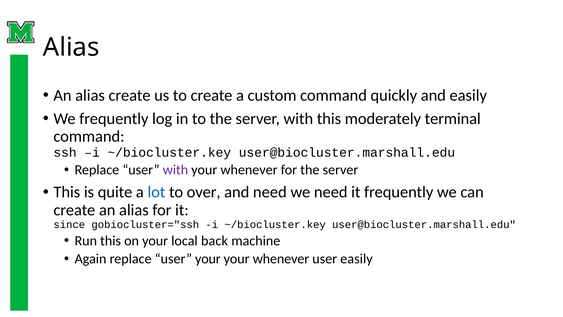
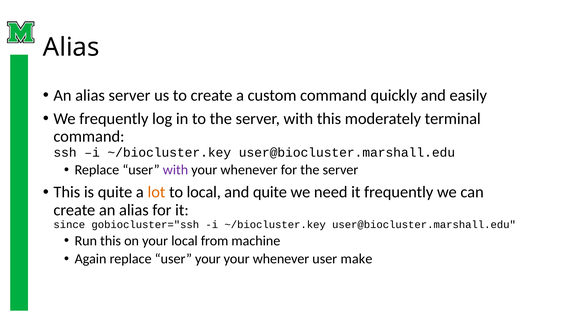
alias create: create -> server (129, 95)
lot colour: blue -> orange (156, 192)
to over: over -> local (204, 192)
and need: need -> quite (270, 192)
back: back -> from (215, 241)
user easily: easily -> make (356, 259)
